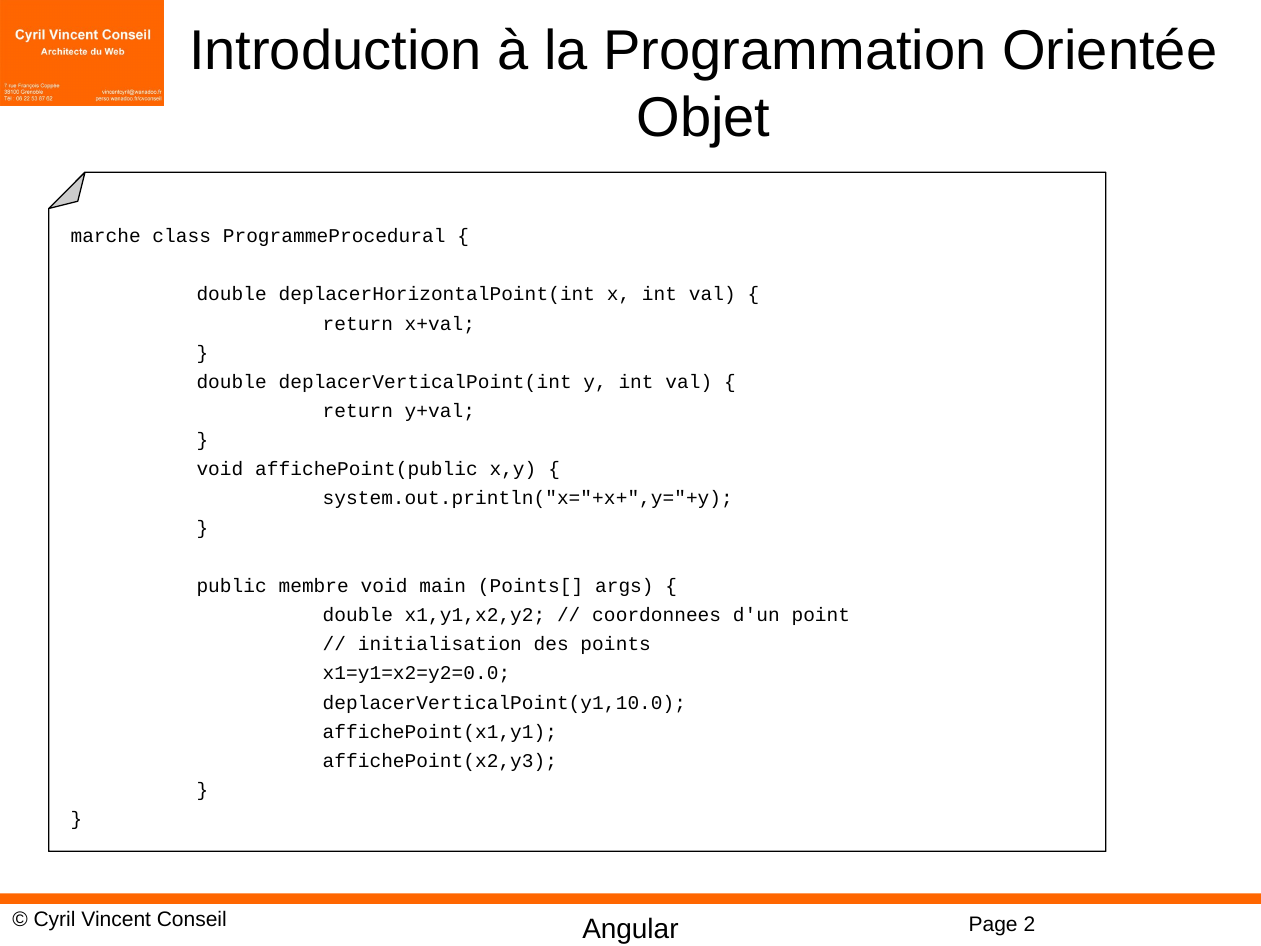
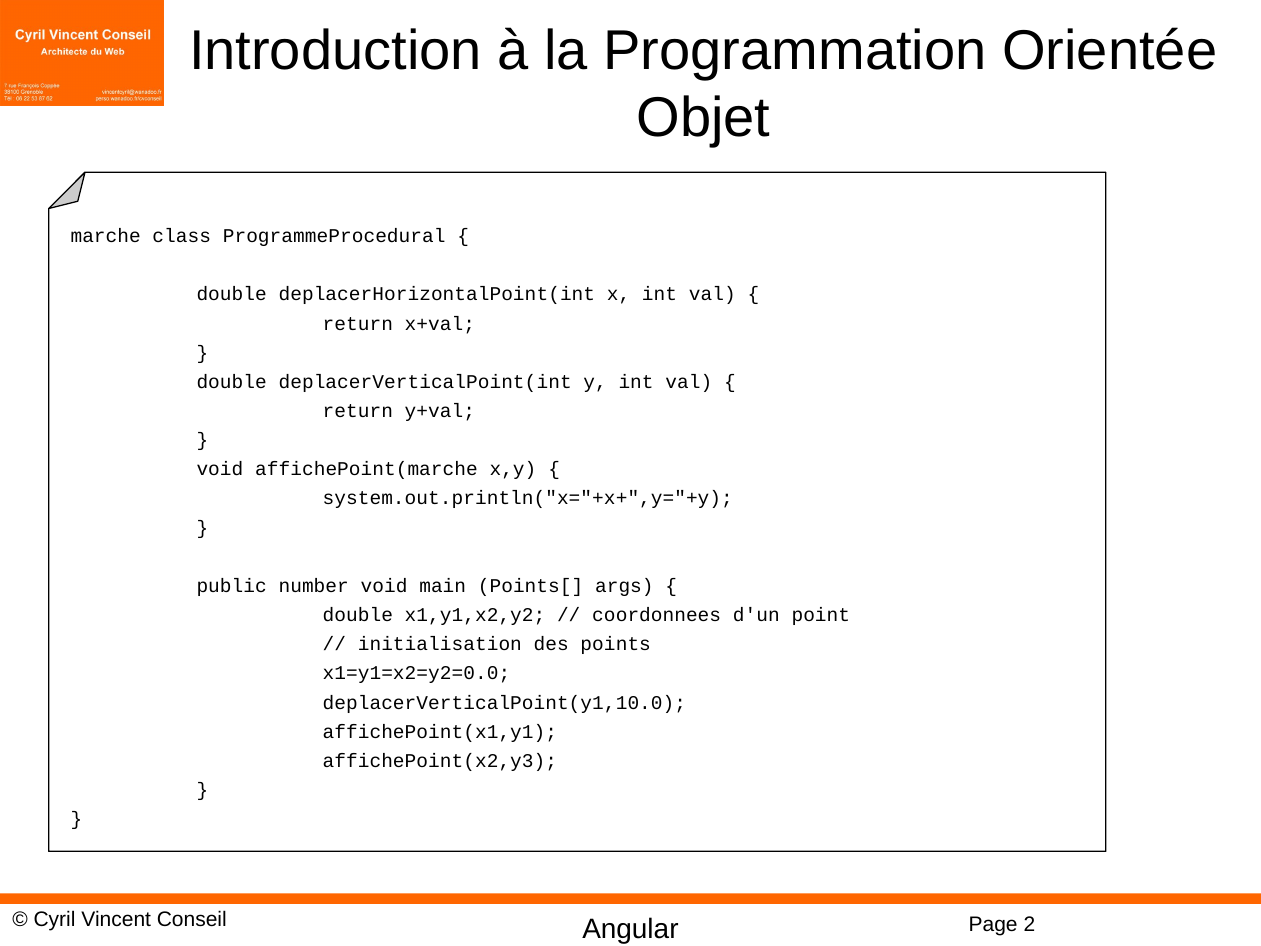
affichePoint(public: affichePoint(public -> affichePoint(marche (367, 469)
membre: membre -> number (314, 586)
